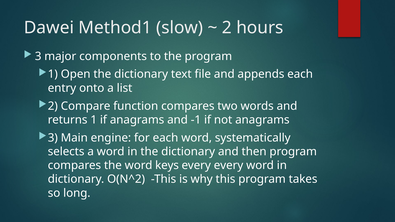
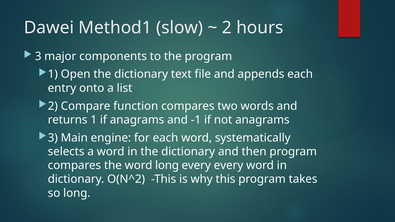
word keys: keys -> long (167, 165)
